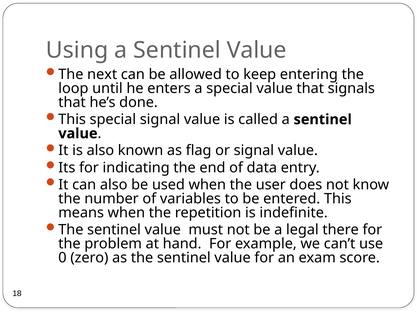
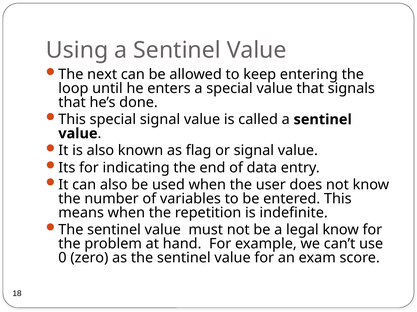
legal there: there -> know (341, 230)
